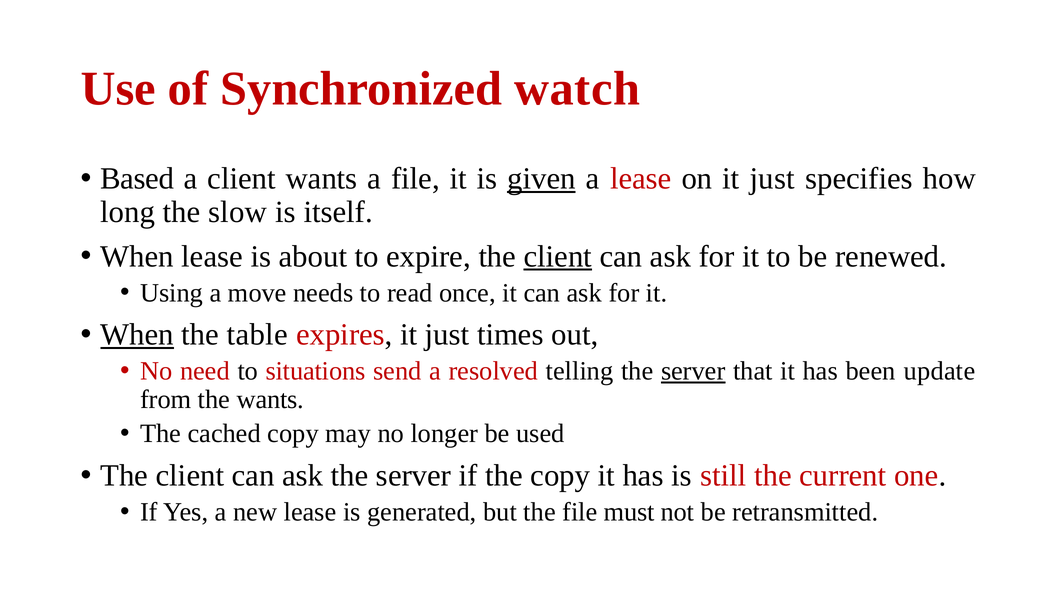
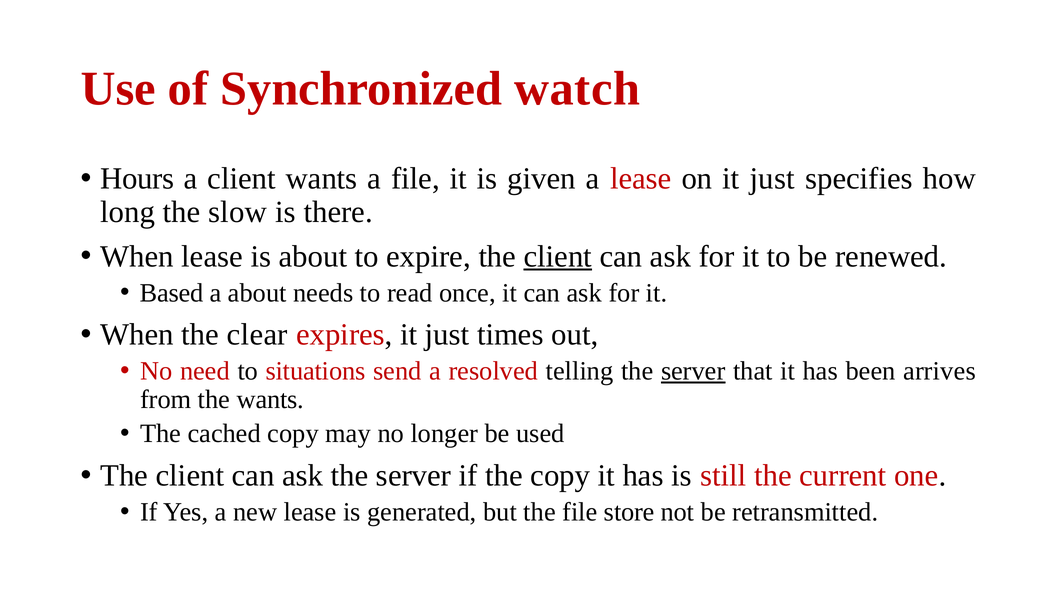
Based: Based -> Hours (137, 179)
given underline: present -> none (541, 179)
itself: itself -> there (338, 212)
Using: Using -> Based (172, 293)
a move: move -> about (257, 293)
When underline: present -> none (137, 334)
table: table -> clear (257, 334)
update: update -> arrives (939, 371)
must: must -> store (629, 512)
